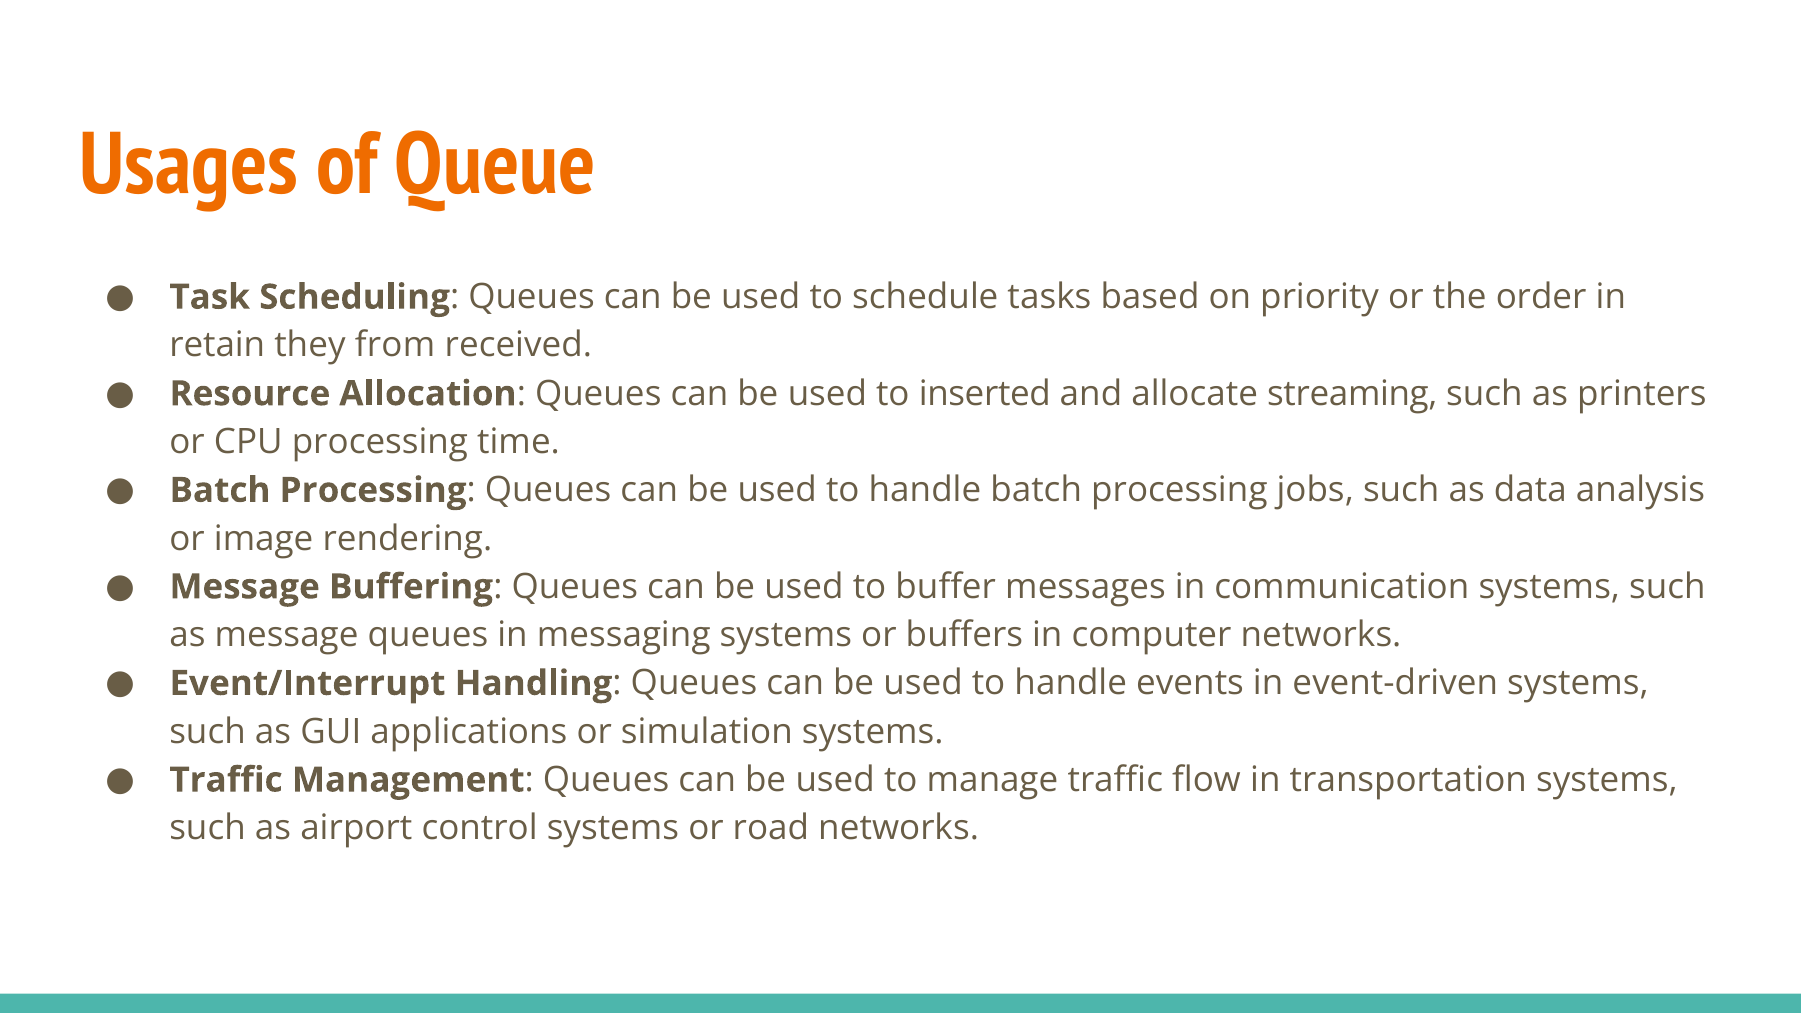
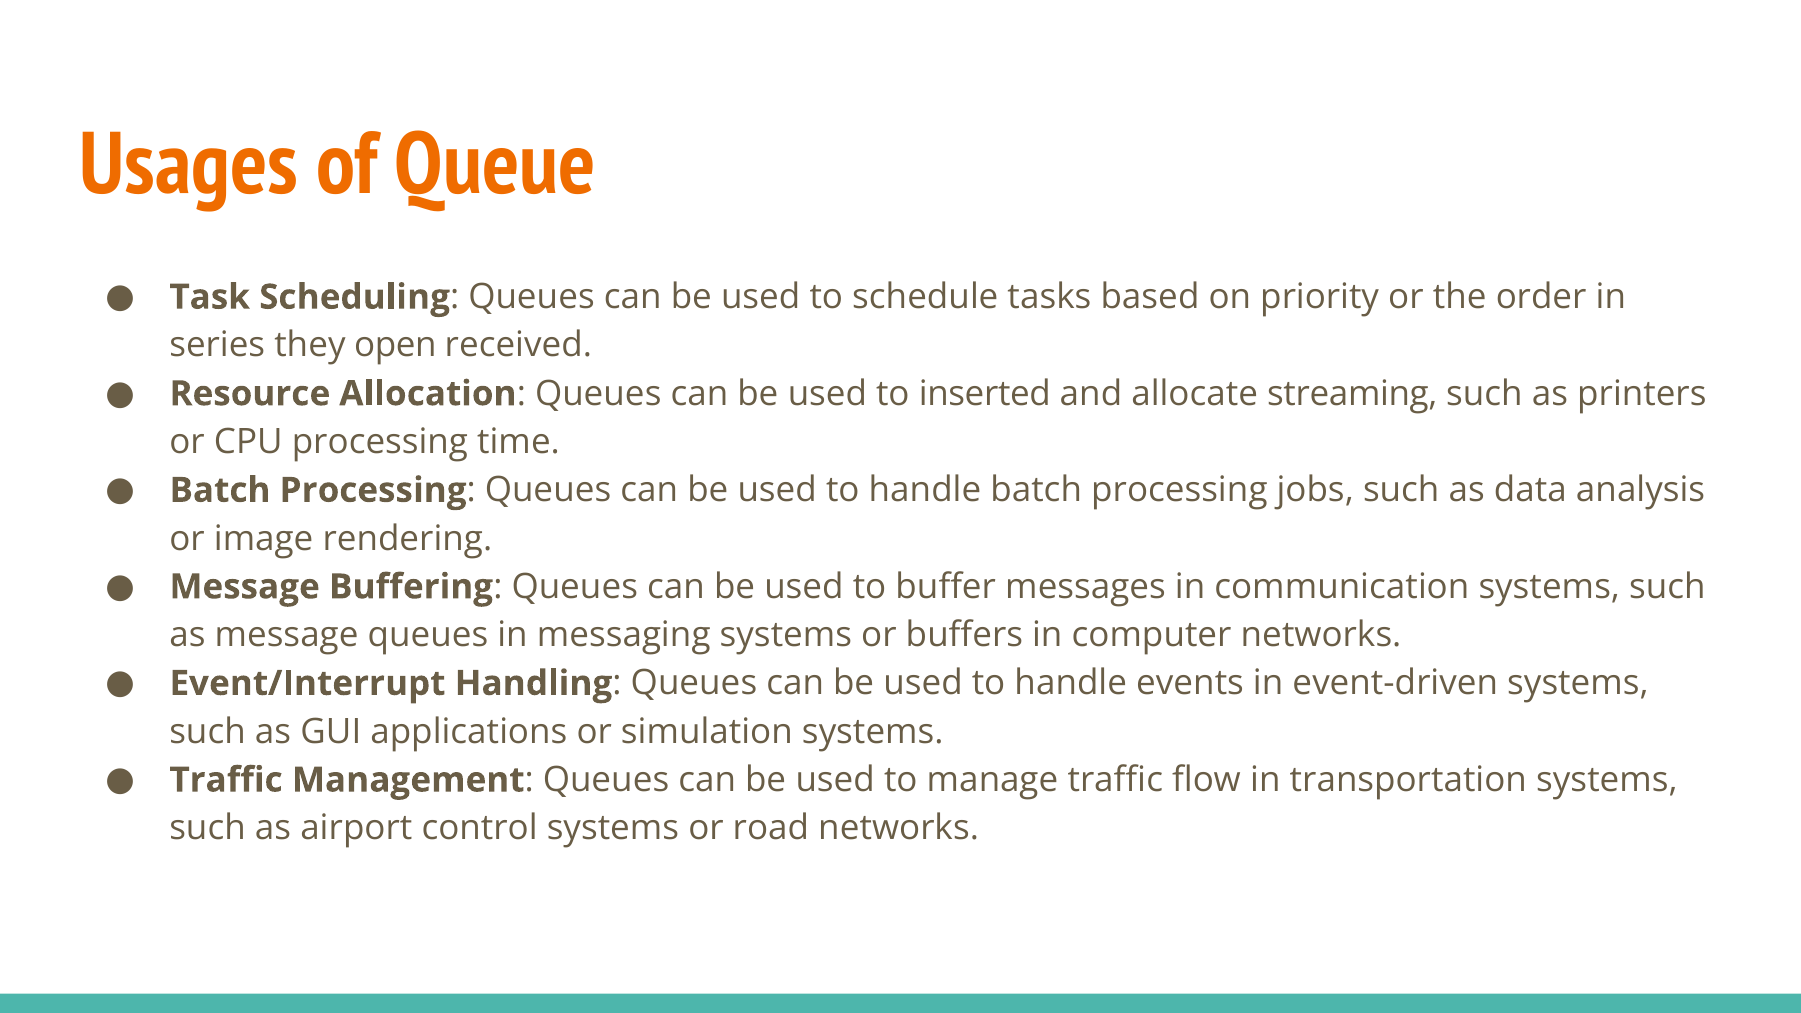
retain: retain -> series (217, 345)
from: from -> open (395, 345)
